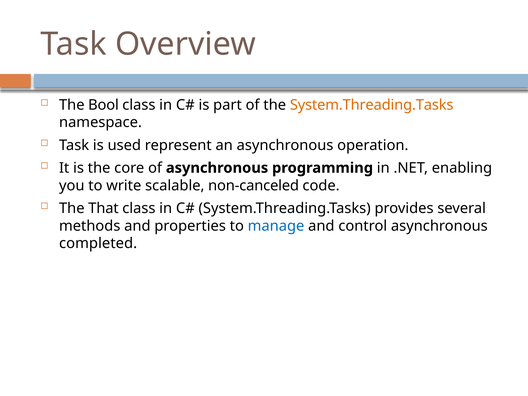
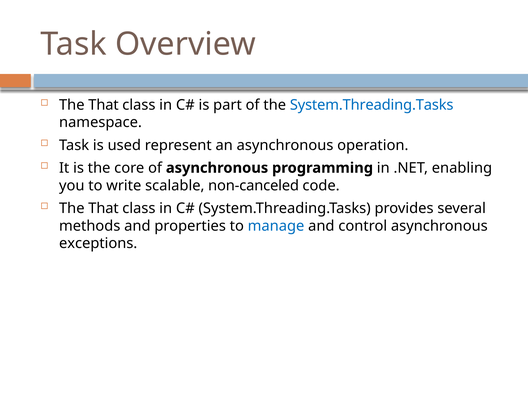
Bool: Bool -> That (103, 105)
System.Threading.Tasks colour: orange -> blue (372, 105)
completed: completed -> exceptions (98, 243)
